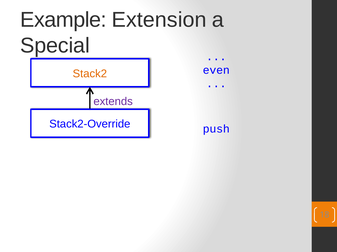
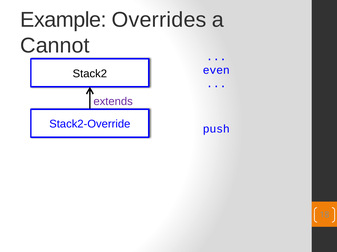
Extension: Extension -> Overrides (159, 20)
Special: Special -> Cannot (55, 46)
Stack2 colour: orange -> black (90, 74)
